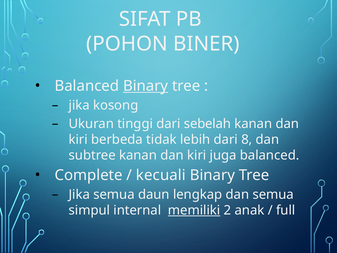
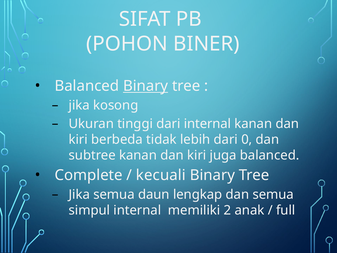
dari sebelah: sebelah -> internal (207, 124)
8: 8 -> 0 (247, 139)
memiliki underline: present -> none (194, 210)
